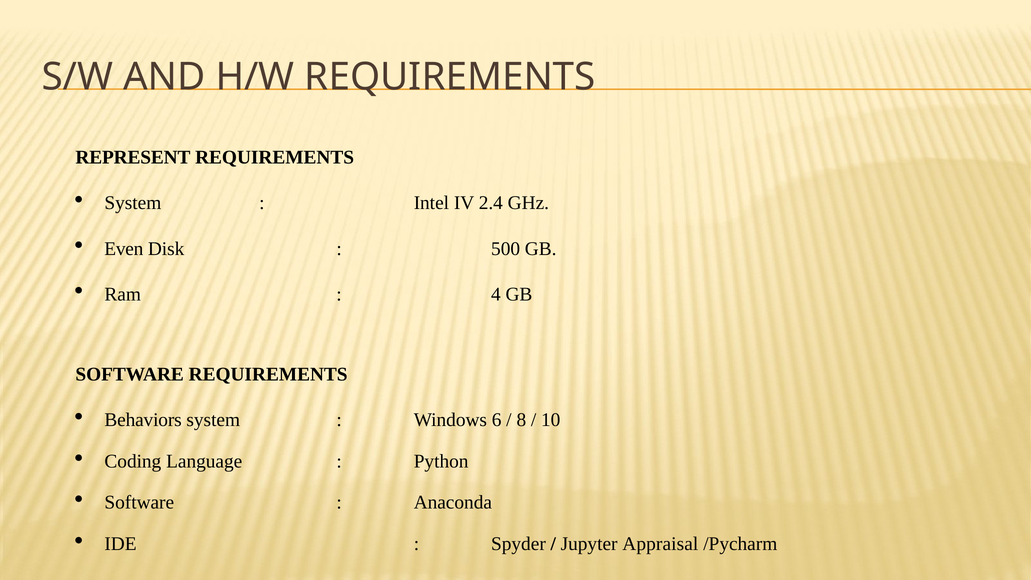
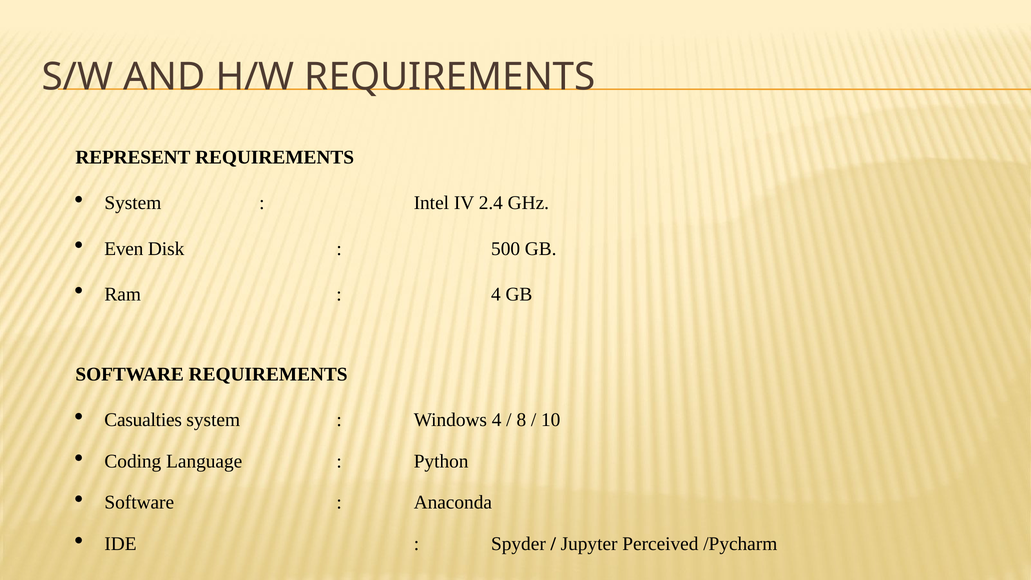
Behaviors: Behaviors -> Casualties (143, 420)
Windows 6: 6 -> 4 (497, 420)
Appraisal: Appraisal -> Perceived (660, 544)
